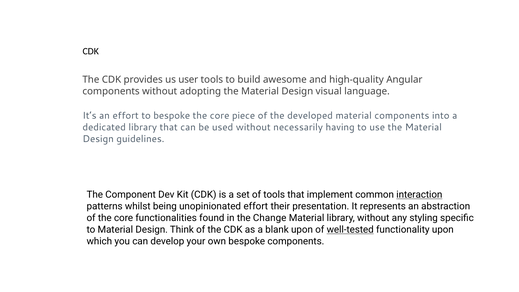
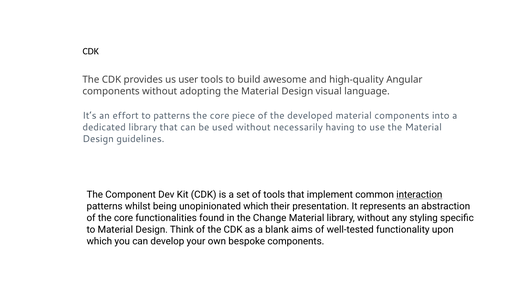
to bespoke: bespoke -> patterns (172, 116)
unopinionated effort: effort -> which (256, 206)
blank upon: upon -> aims (302, 230)
well-tested underline: present -> none (350, 230)
